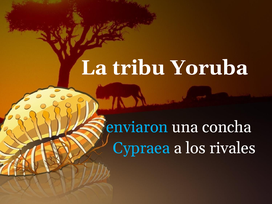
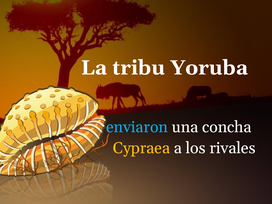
Cypraea colour: light blue -> yellow (141, 148)
